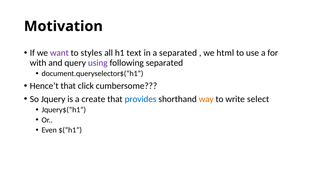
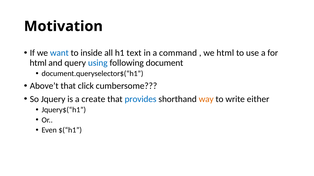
want colour: purple -> blue (59, 53)
styles: styles -> inside (91, 53)
a separated: separated -> command (178, 53)
with: with -> html (38, 63)
using colour: purple -> blue (98, 63)
following separated: separated -> document (164, 63)
Hence’t: Hence’t -> Above’t (44, 86)
select: select -> either (258, 99)
